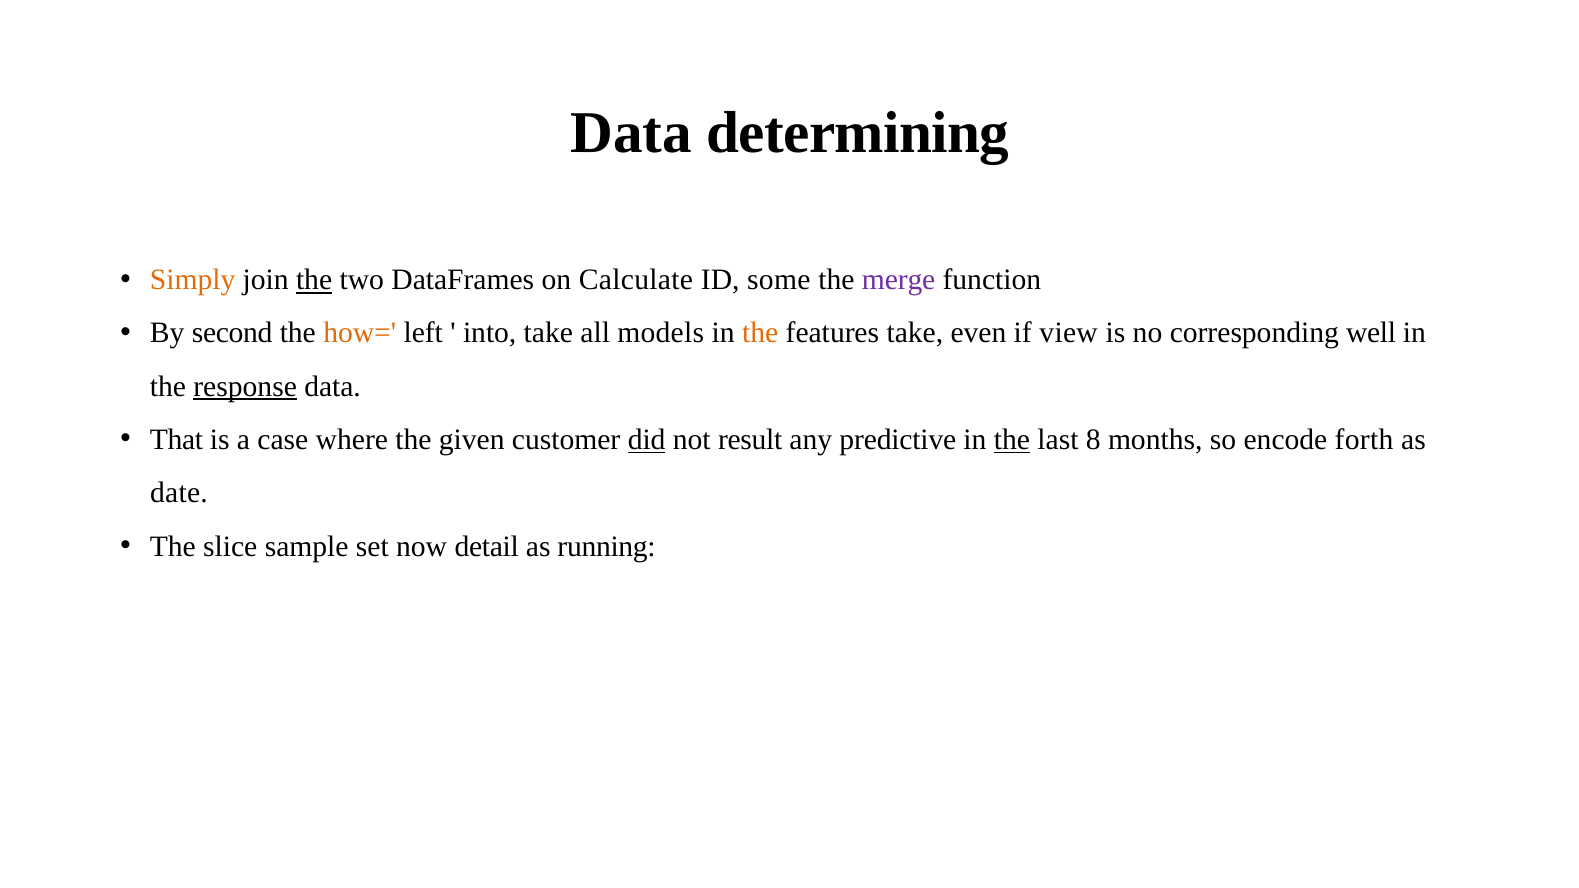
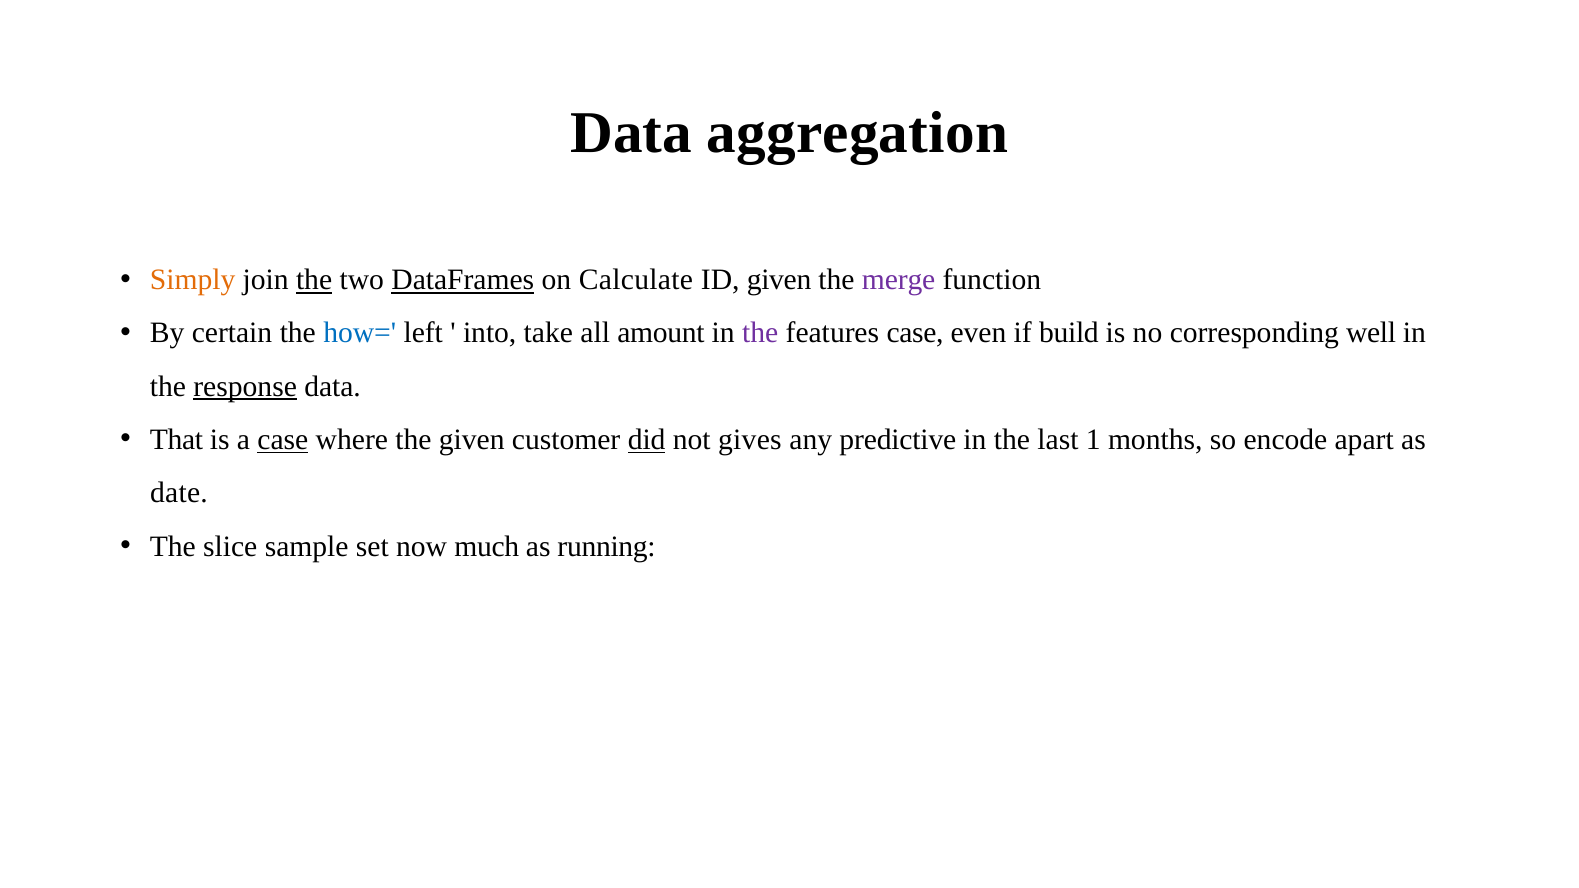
determining: determining -> aggregation (857, 133)
DataFrames underline: none -> present (463, 280)
ID some: some -> given (779, 280)
second: second -> certain (232, 333)
how= colour: orange -> blue (360, 333)
models: models -> amount (661, 333)
the colour: orange -> purple (760, 333)
features take: take -> case (915, 333)
view: view -> build (1069, 333)
case underline: none -> present (283, 440)
result: result -> gives (750, 440)
the underline: present -> none (1012, 440)
8: 8 -> 1 (1093, 440)
forth: forth -> apart (1364, 440)
detail: detail -> much (487, 546)
